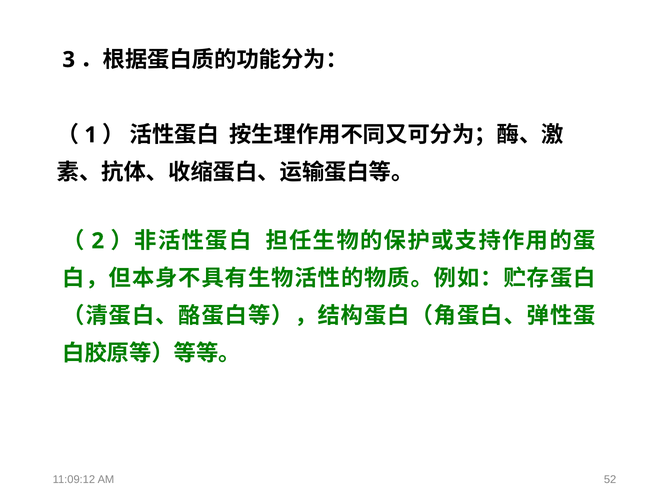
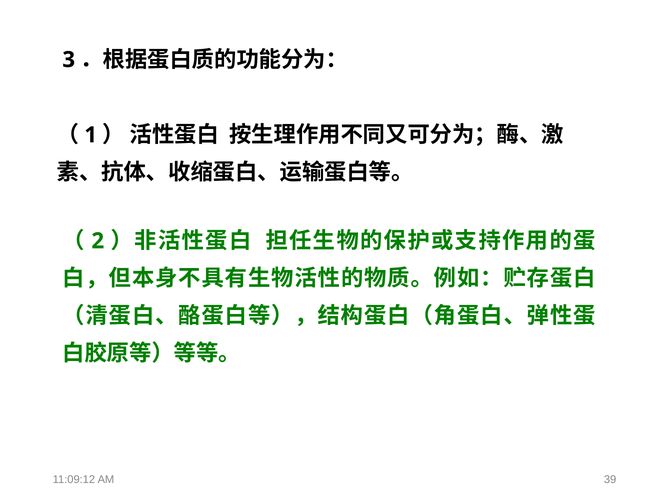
52: 52 -> 39 (610, 479)
